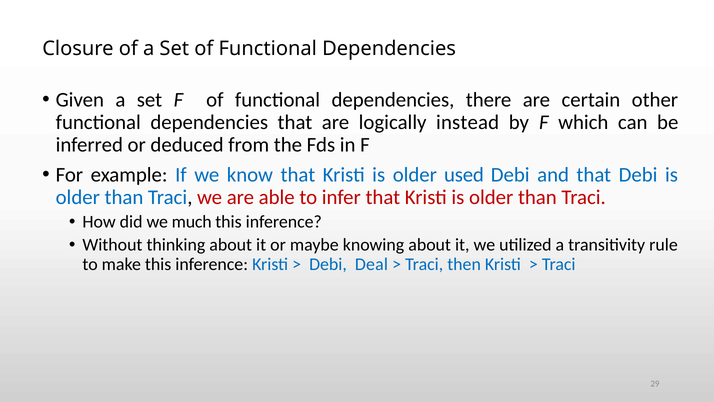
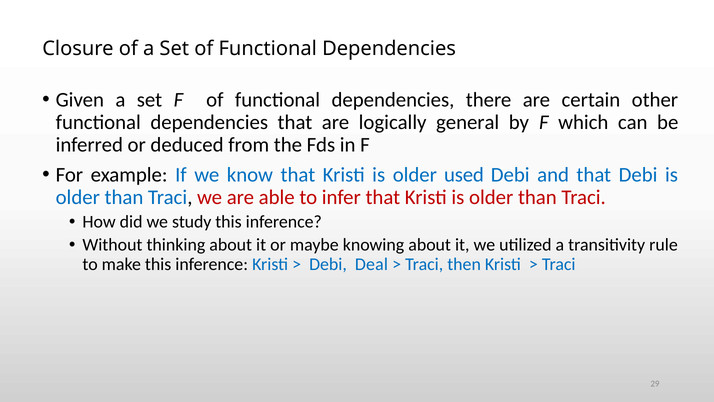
instead: instead -> general (468, 122)
much: much -> study (192, 222)
